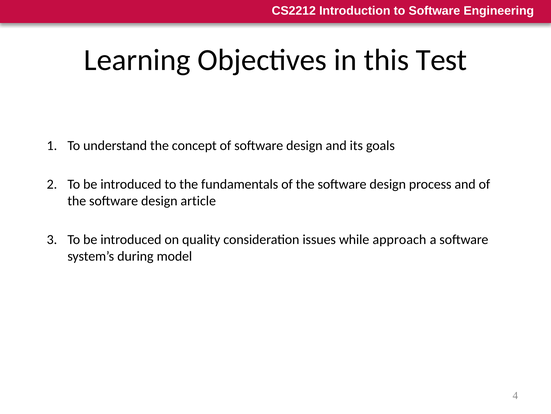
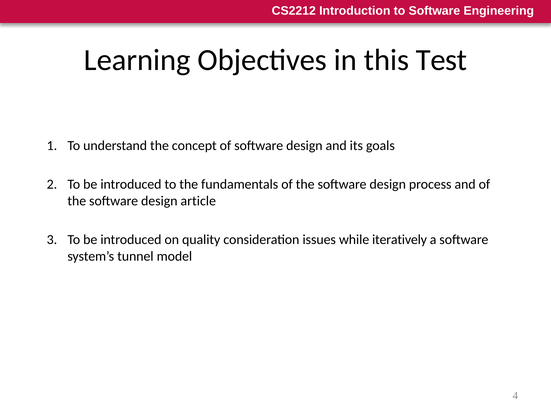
approach: approach -> iteratively (400, 239)
during: during -> tunnel (135, 256)
